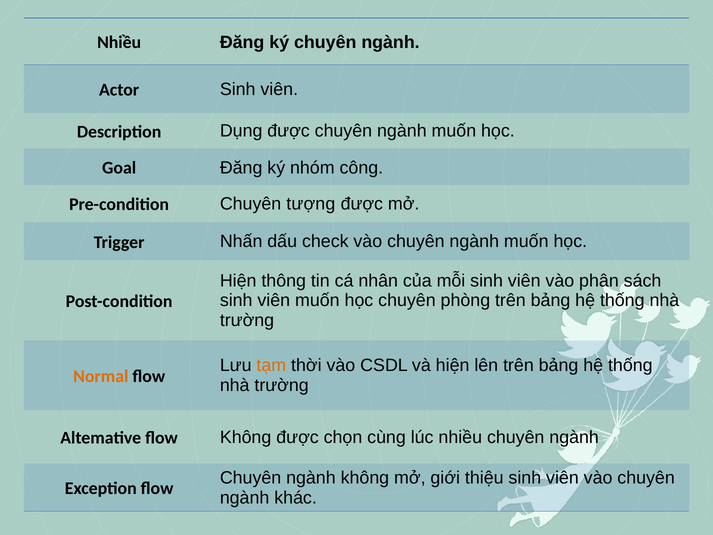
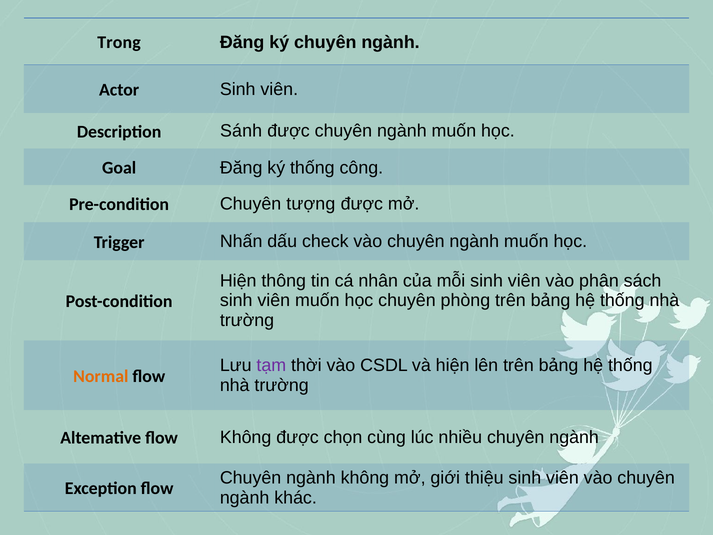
Nhiều: Nhiều -> Trong (119, 42)
Dụng: Dụng -> Sánh (241, 131)
ký nhóm: nhóm -> thống (312, 168)
tạm colour: orange -> purple (271, 365)
